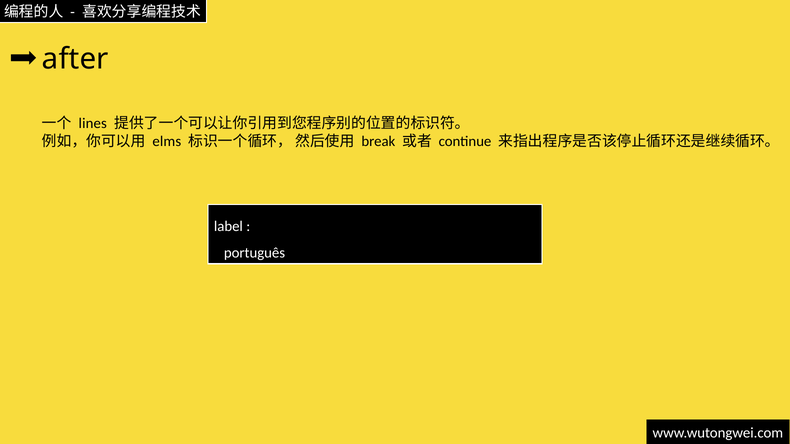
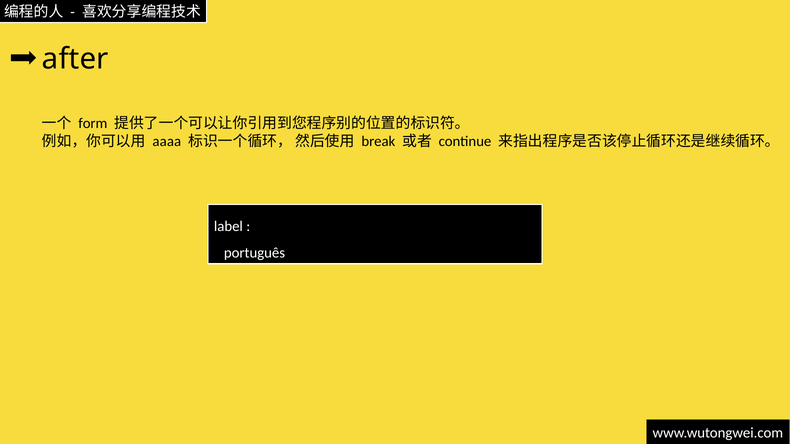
lines: lines -> form (93, 124)
elms: elms -> aaaa (167, 141)
